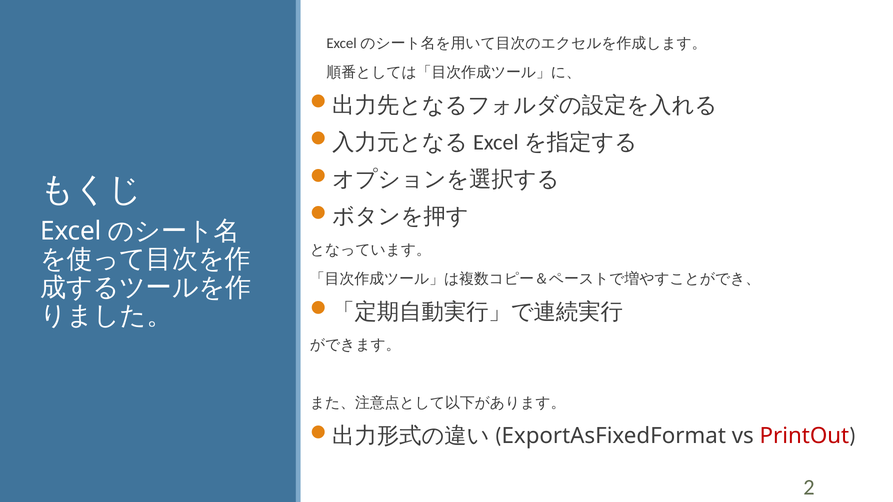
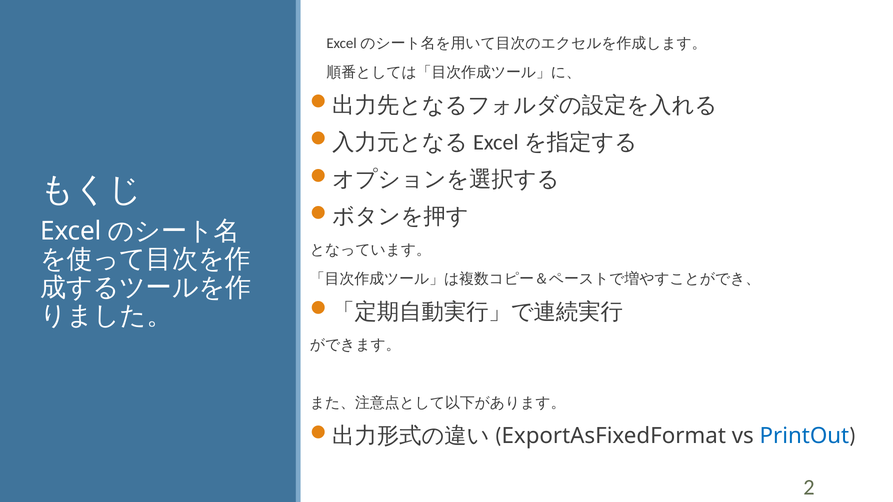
PrintOut colour: red -> blue (804, 436)
